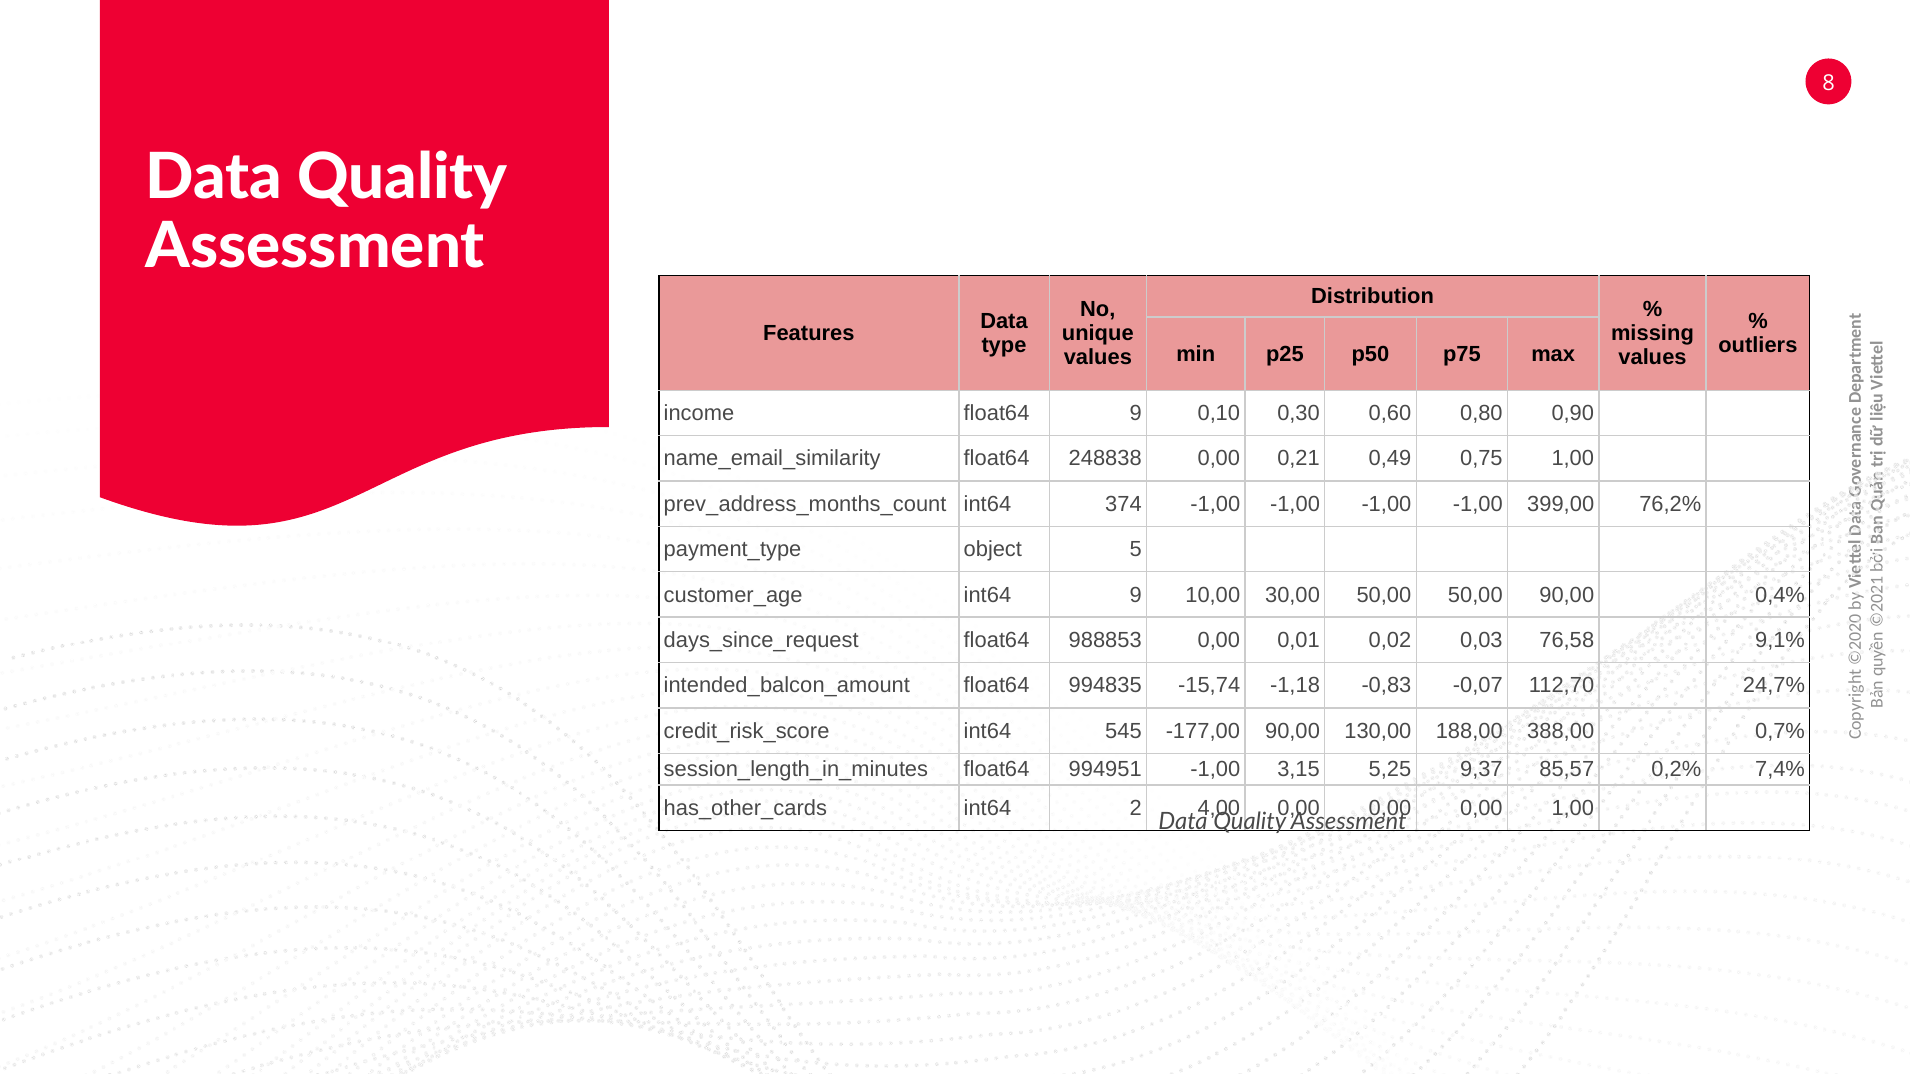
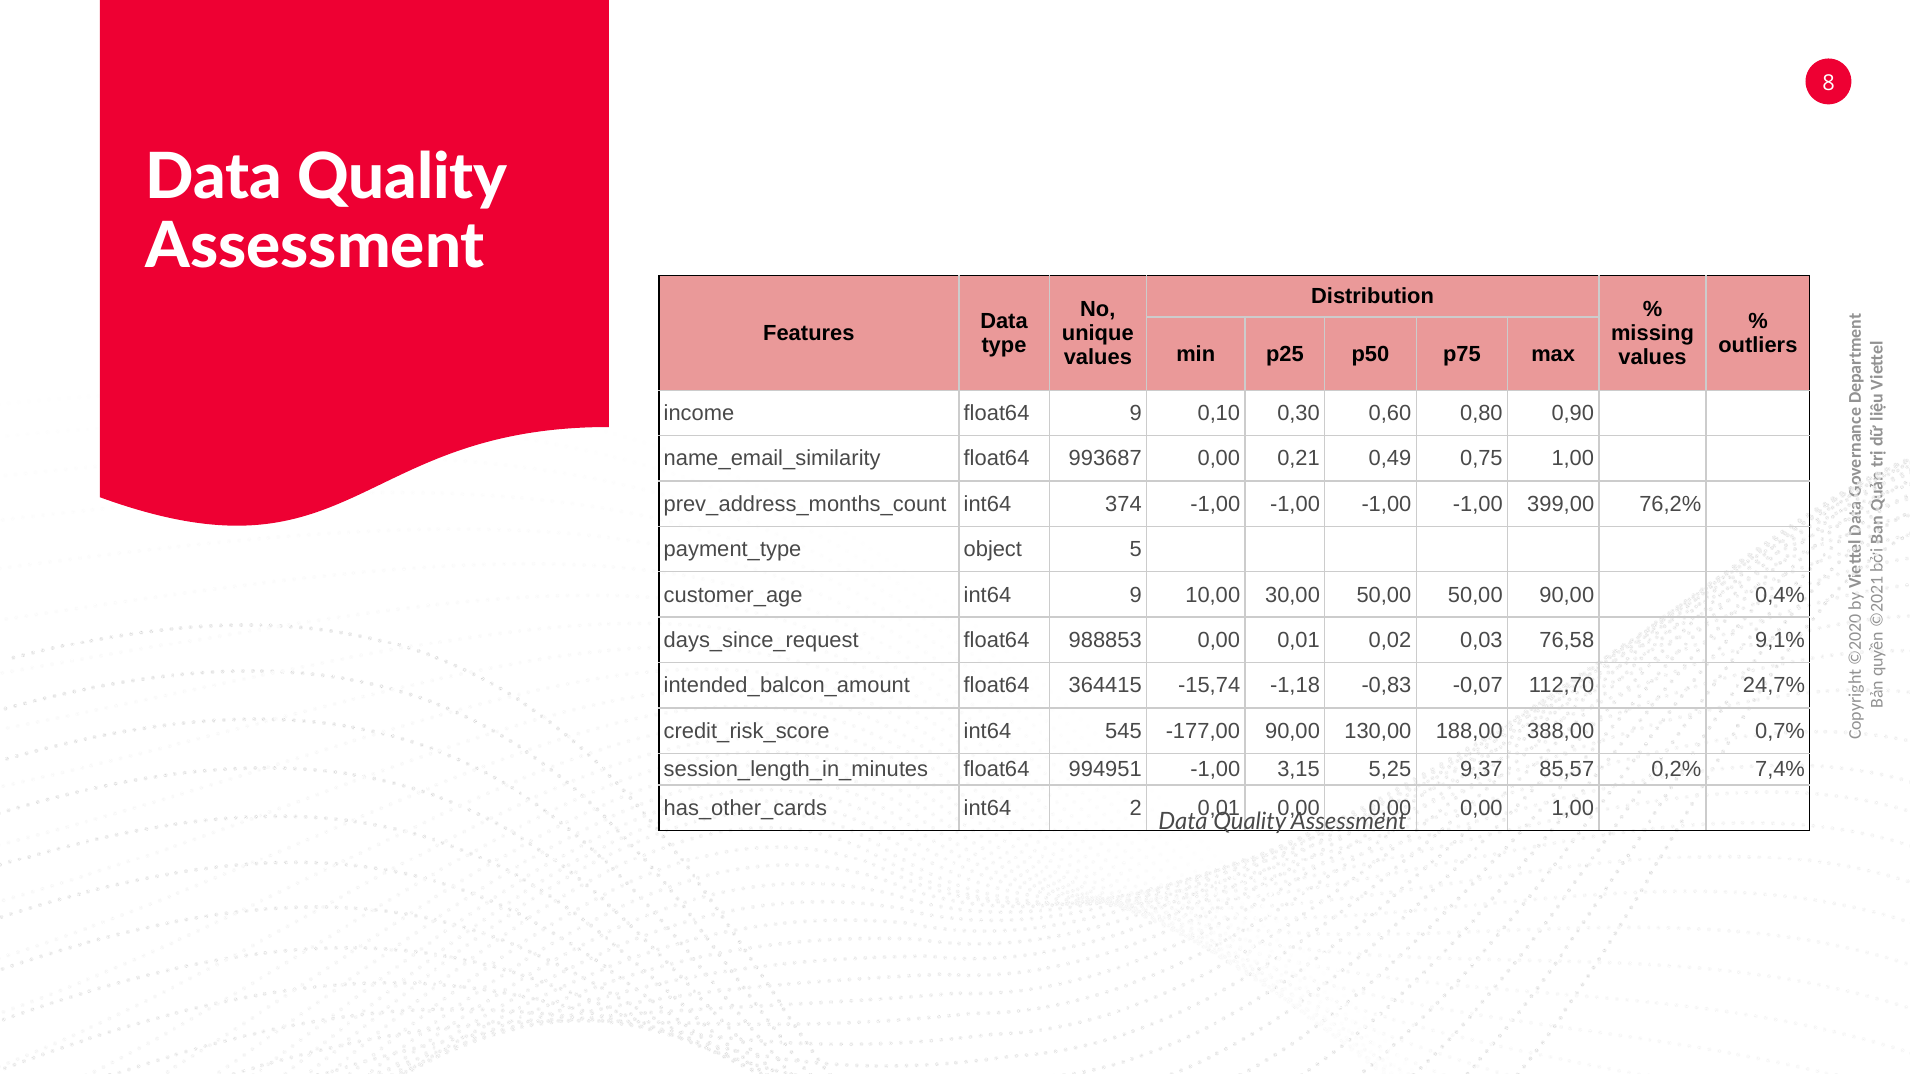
248838: 248838 -> 993687 (1105, 459)
994835: 994835 -> 364415 (1105, 686)
2 4,00: 4,00 -> 0,01 (1219, 808)
